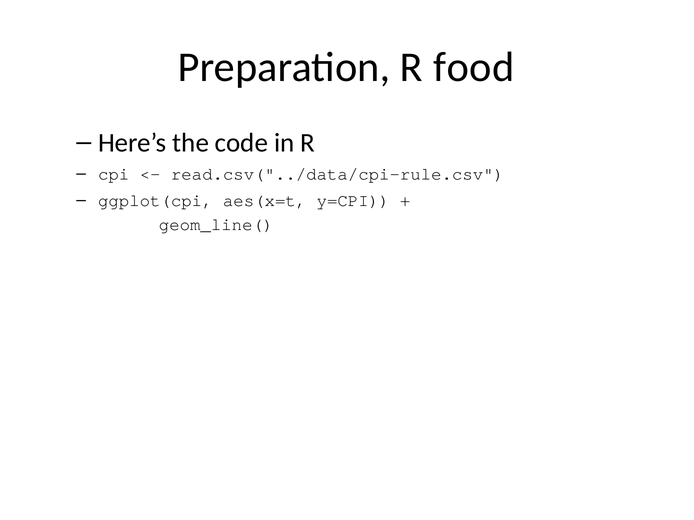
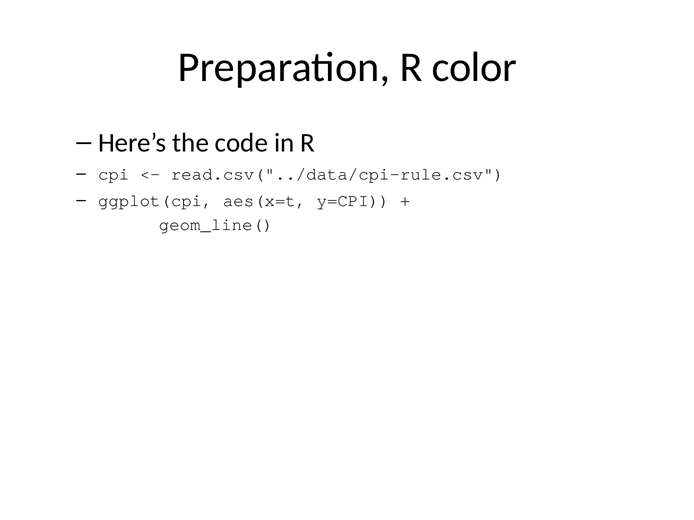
food: food -> color (474, 67)
